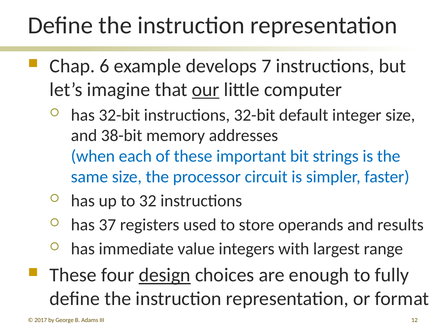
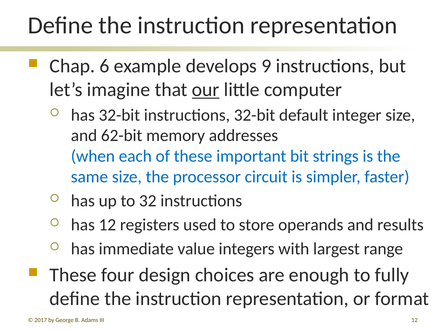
7: 7 -> 9 (266, 66)
38-bit: 38-bit -> 62-bit (122, 136)
has 37: 37 -> 12 (107, 225)
design underline: present -> none (165, 276)
